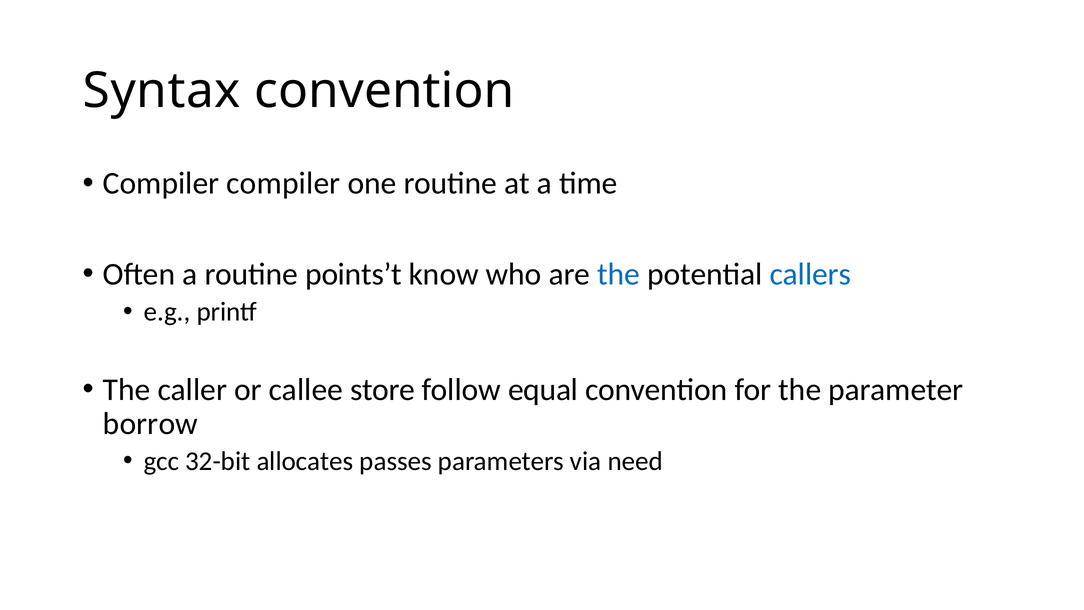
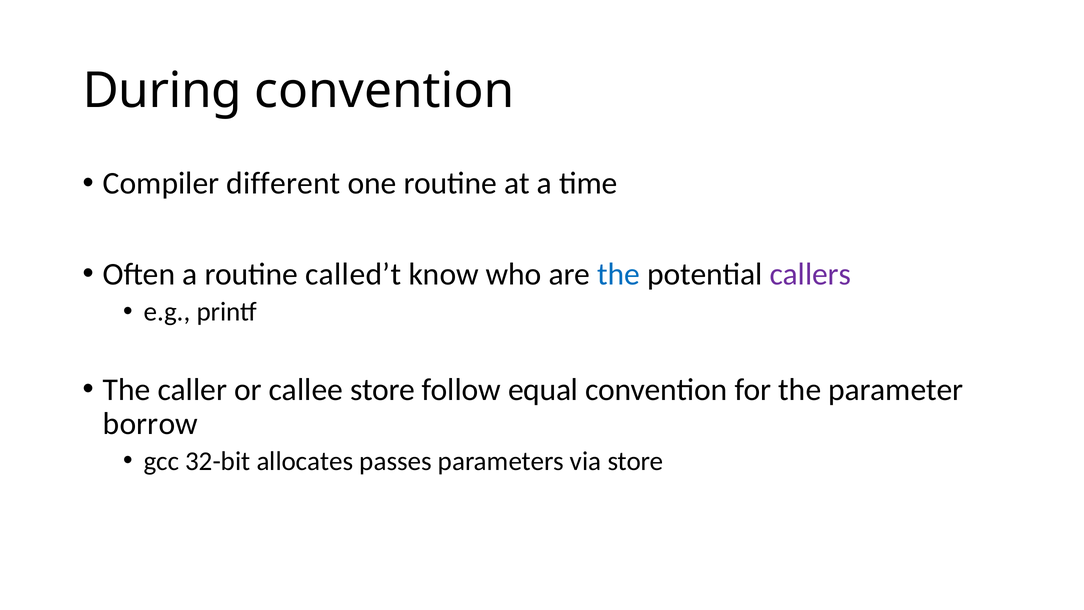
Syntax: Syntax -> During (162, 91)
Compiler compiler: compiler -> different (283, 183)
points’t: points’t -> called’t (353, 274)
callers colour: blue -> purple (810, 274)
via need: need -> store (635, 461)
